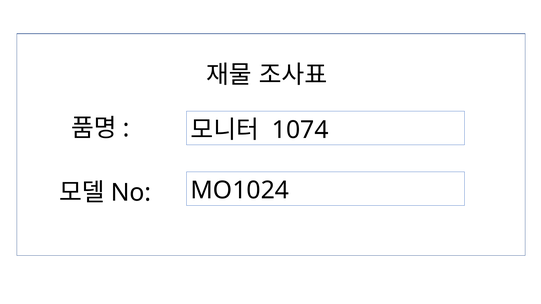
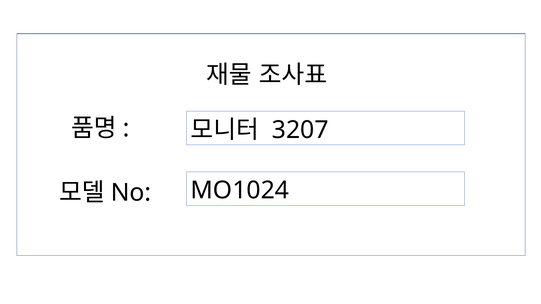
1074: 1074 -> 3207 (300, 130)
